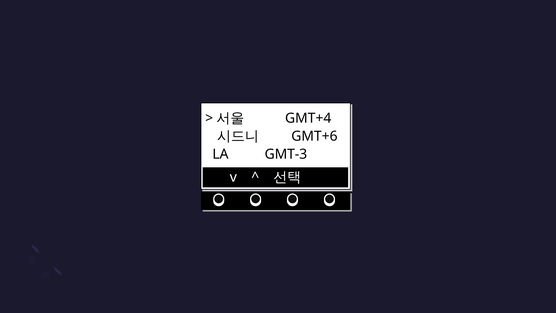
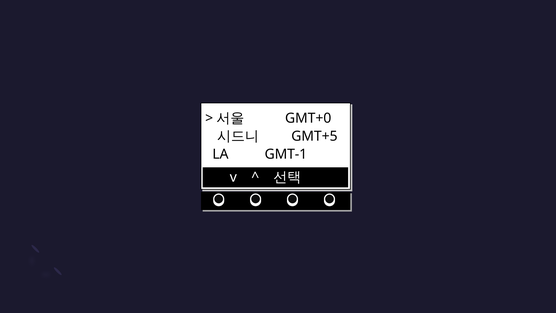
GMT+4: GMT+4 -> GMT+0 (308, 118)
GMT+6: GMT+6 -> GMT+5 (314, 136)
GMT-3: GMT-3 -> GMT-1 (286, 154)
